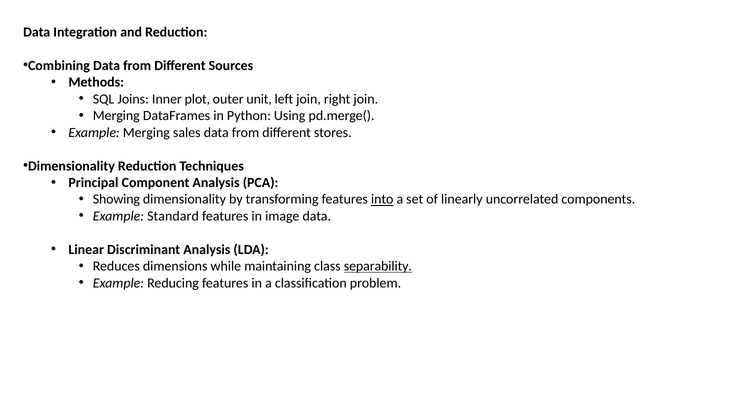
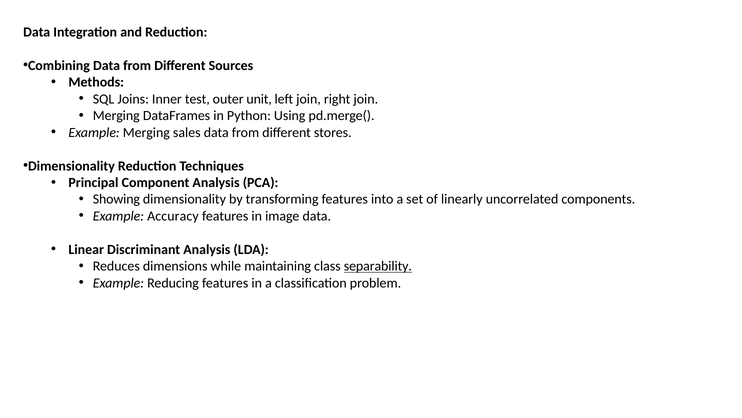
plot: plot -> test (197, 99)
into underline: present -> none (382, 199)
Standard: Standard -> Accuracy (173, 216)
